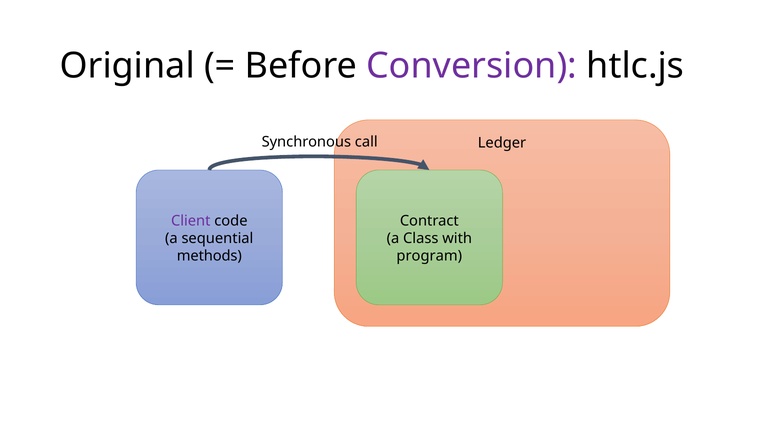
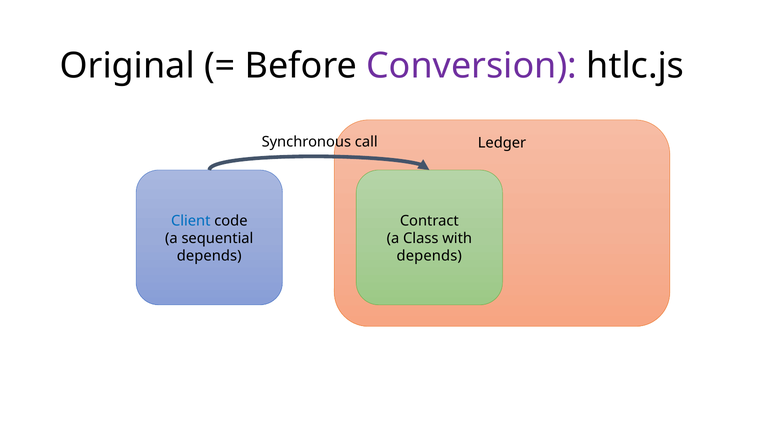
Client colour: purple -> blue (191, 221)
methods: methods -> depends (209, 256)
program: program -> depends (429, 256)
